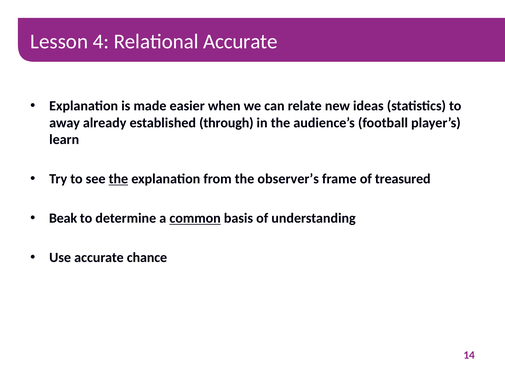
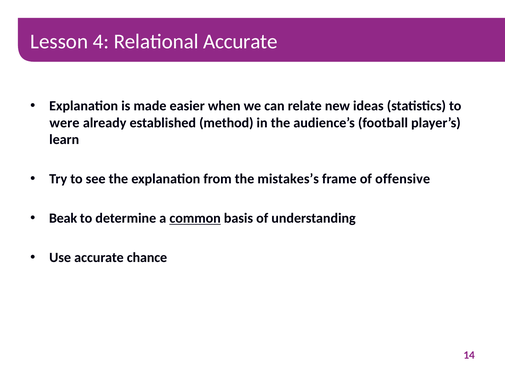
away: away -> were (64, 123)
through: through -> method (226, 123)
the underline: present -> none (118, 179)
observer’s: observer’s -> mistakes’s (288, 179)
treasured: treasured -> offensive (403, 179)
